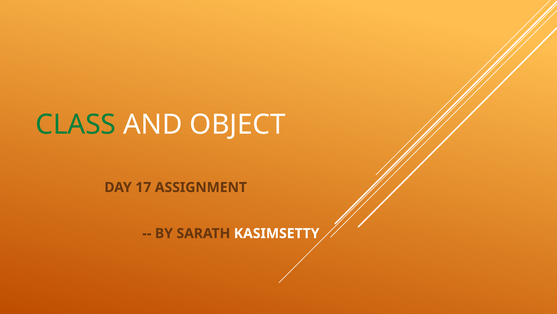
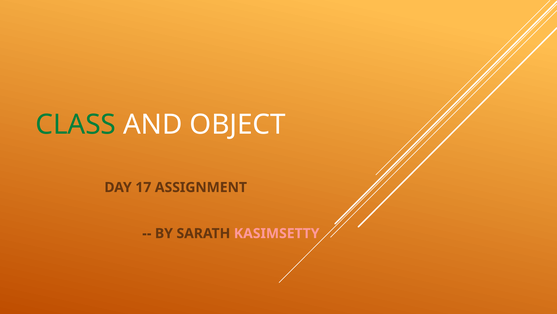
KASIMSETTY colour: white -> pink (277, 233)
